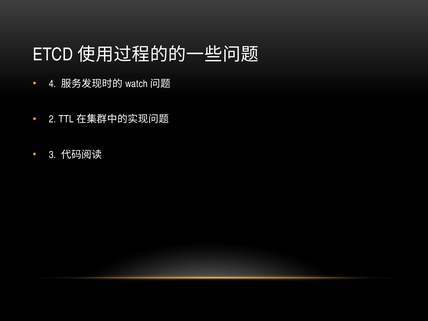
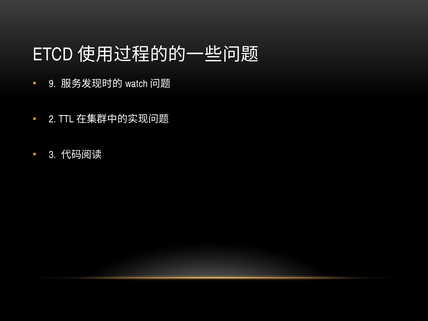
4: 4 -> 9 (52, 84)
